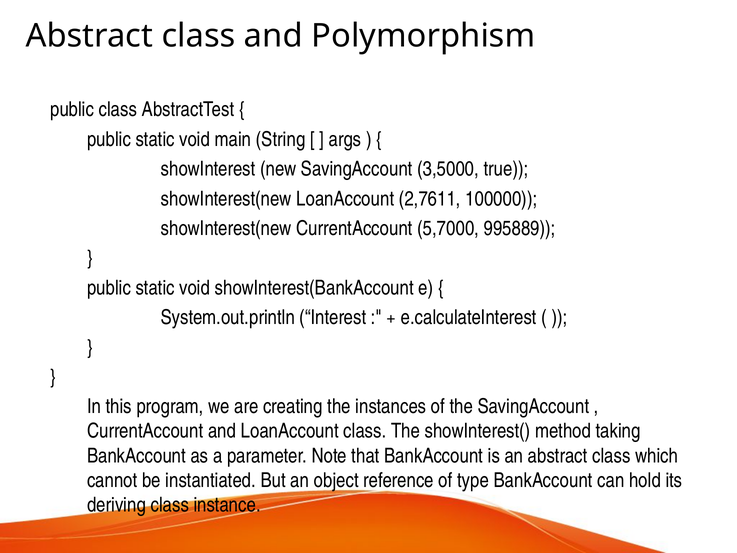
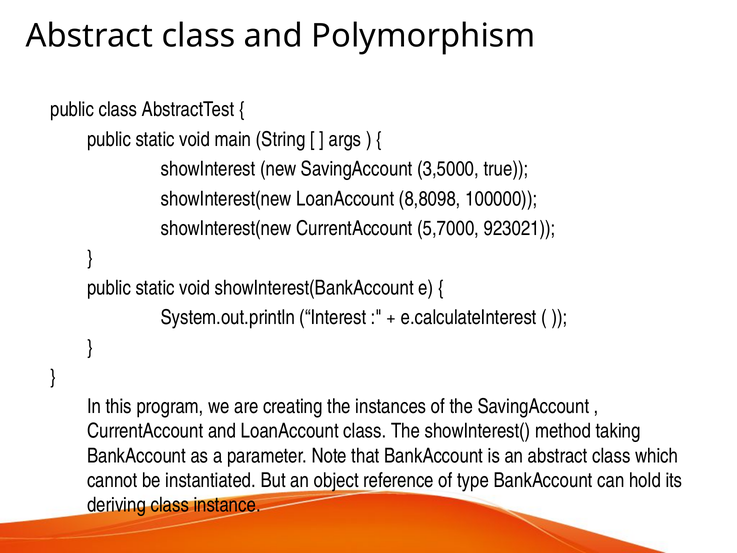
2,7611: 2,7611 -> 8,8098 (430, 199)
995889: 995889 -> 923021 (520, 228)
